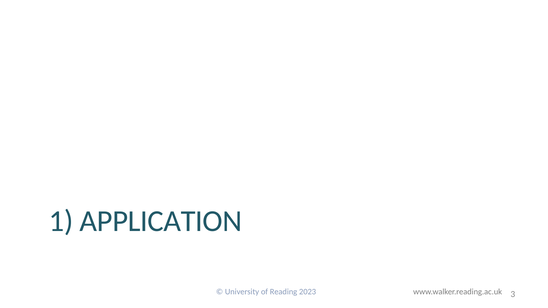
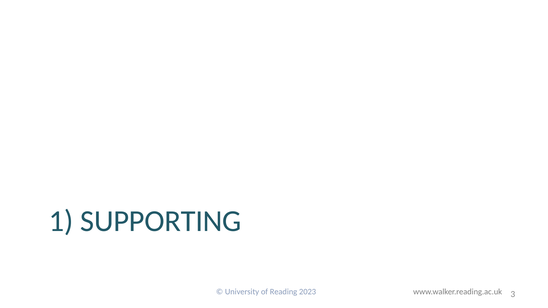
APPLICATION: APPLICATION -> SUPPORTING (161, 221)
